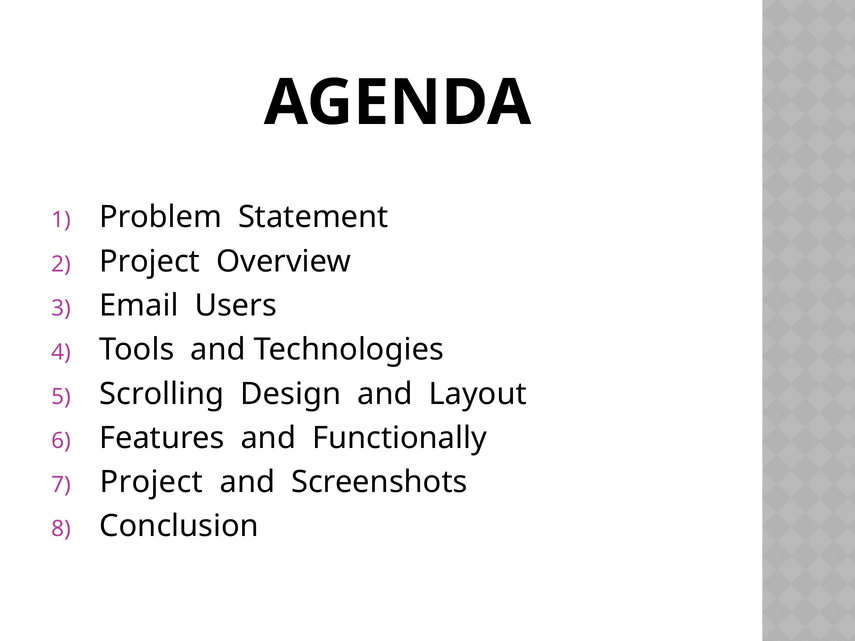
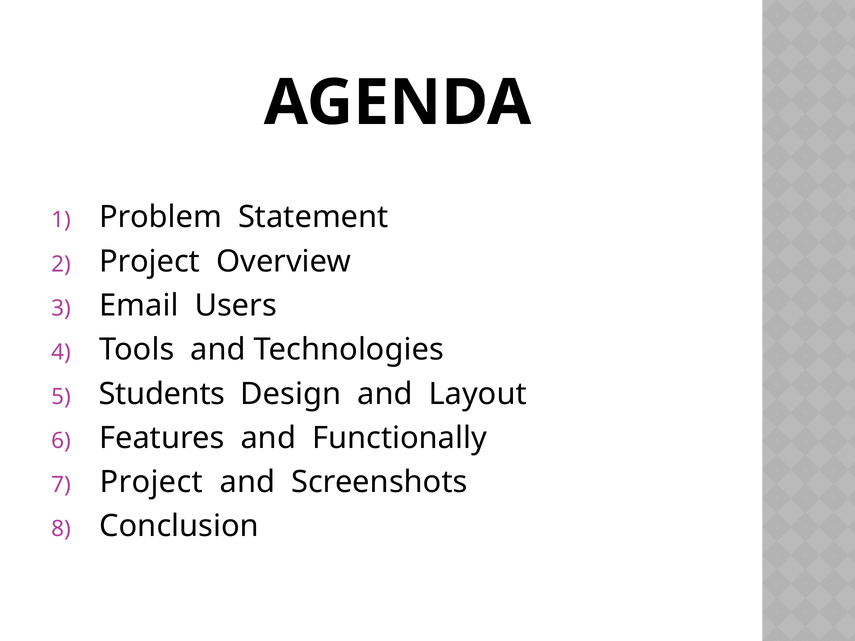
Scrolling: Scrolling -> Students (162, 394)
